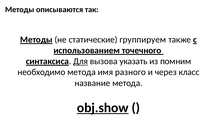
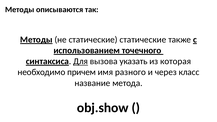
статические группируем: группируем -> статические (143, 40)
помним: помним -> которая (176, 61)
необходимо метода: метода -> причем (82, 72)
obj.show underline: present -> none (103, 108)
